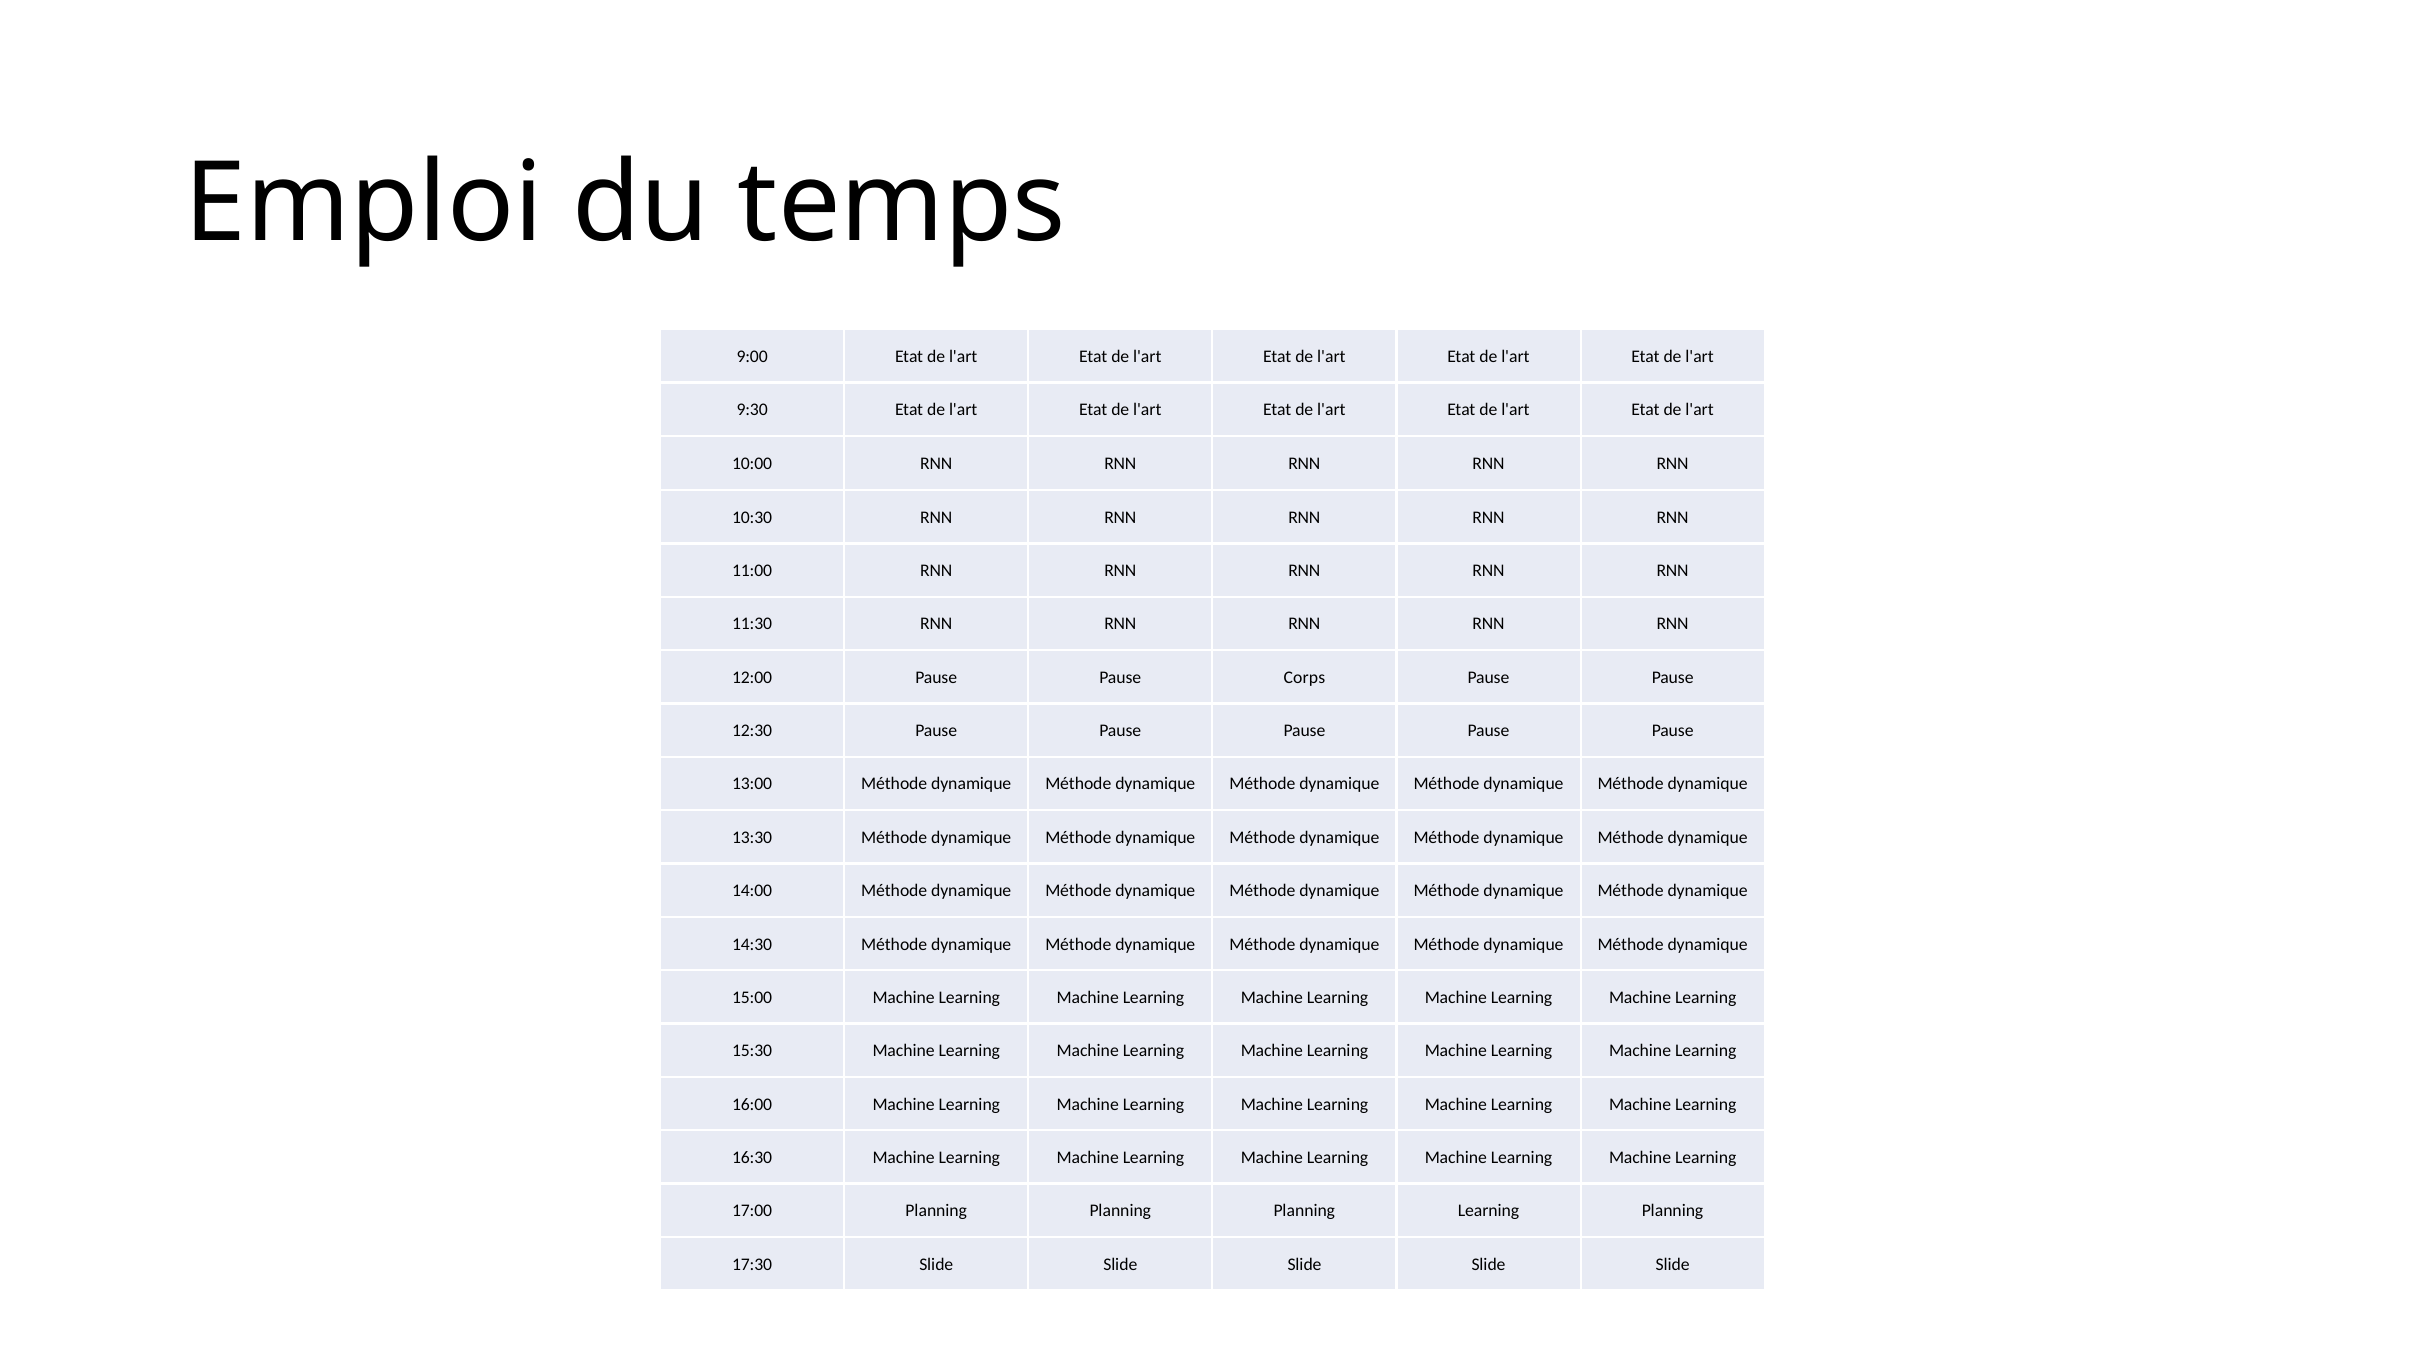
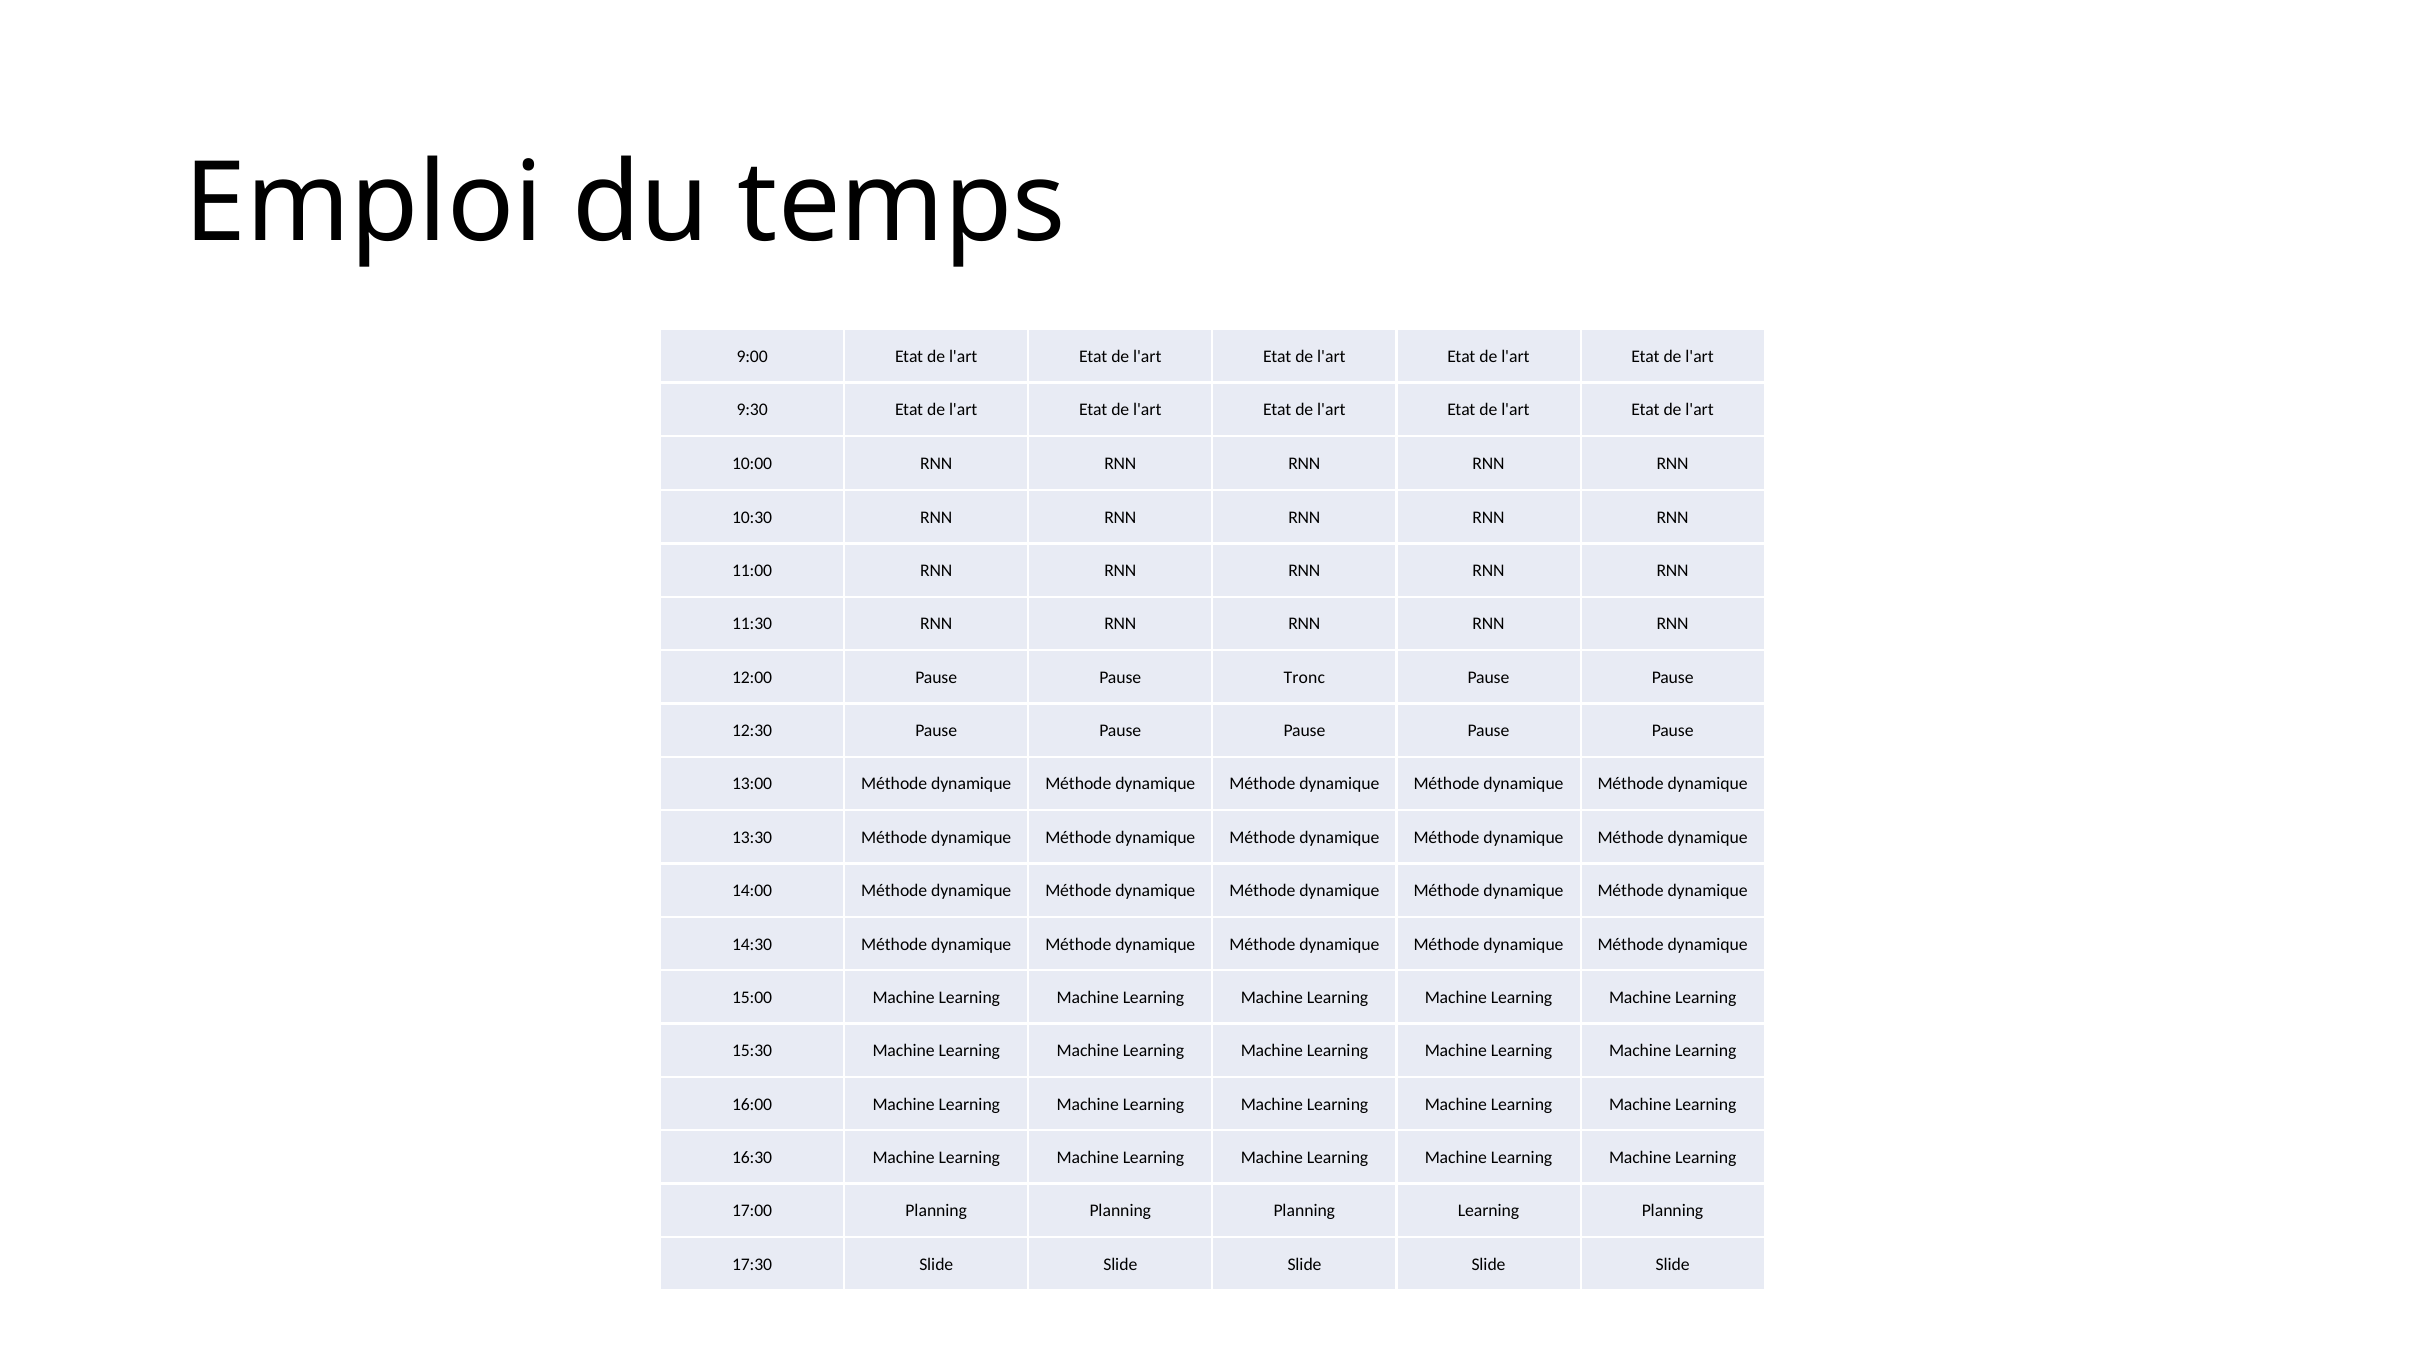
Corps: Corps -> Tronc (1304, 677)
